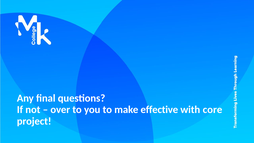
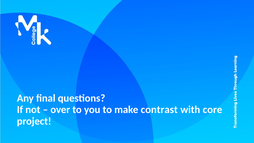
effective: effective -> contrast (159, 110)
